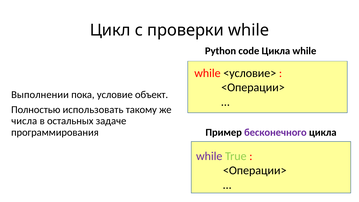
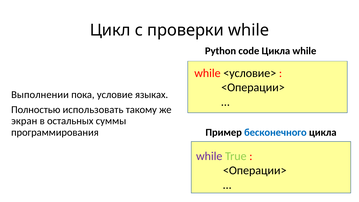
объект: объект -> языках (152, 95)
числа: числа -> экран (24, 121)
задаче: задаче -> суммы (111, 121)
бесконечного colour: purple -> blue (275, 132)
